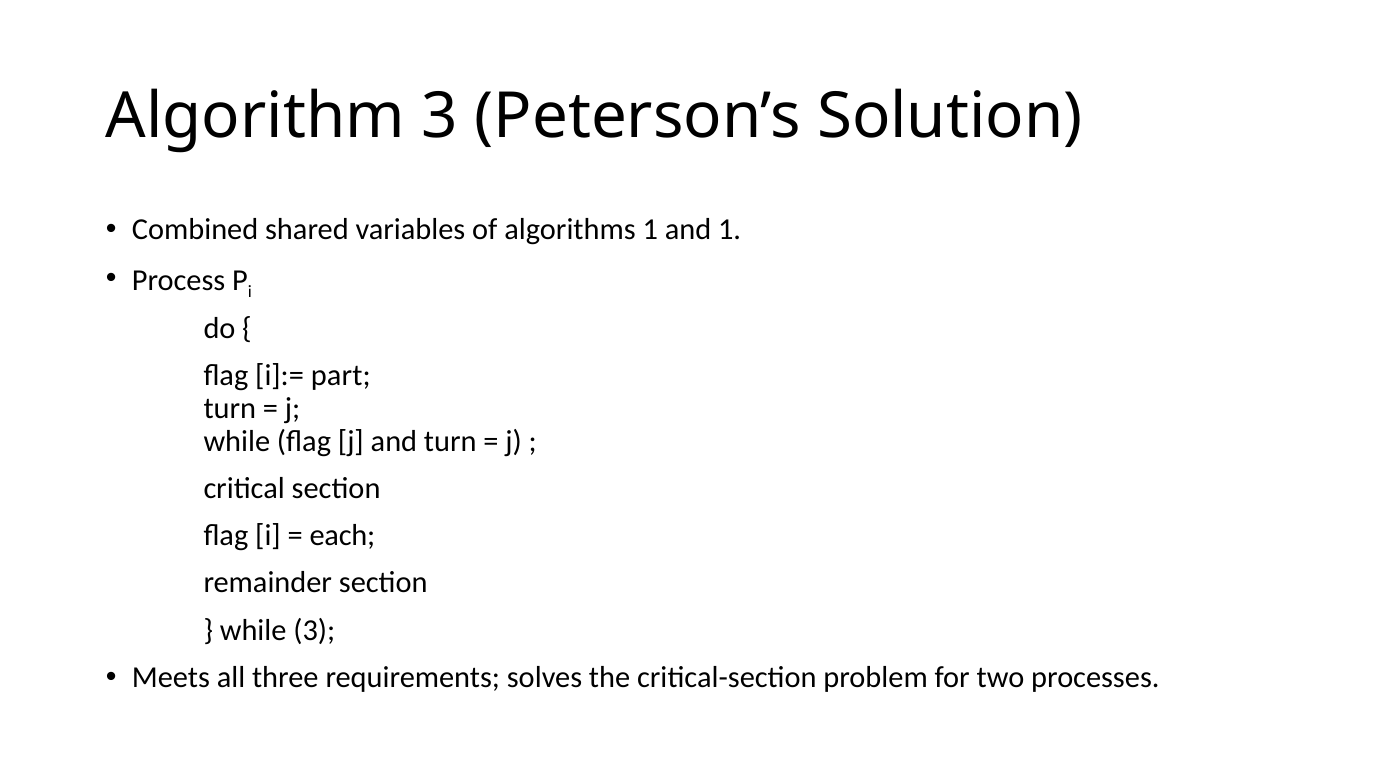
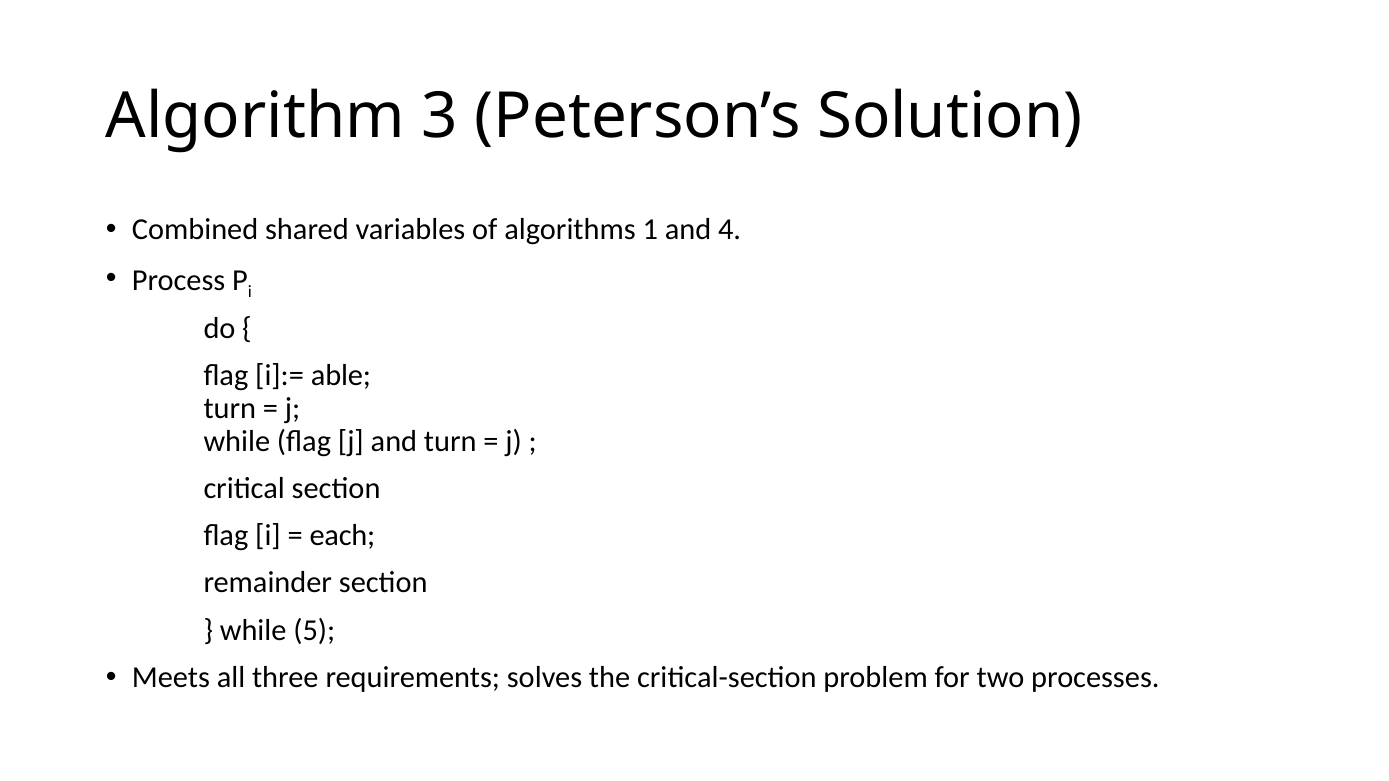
and 1: 1 -> 4 (730, 229)
part: part -> able (341, 376)
while 3: 3 -> 5 (314, 630)
